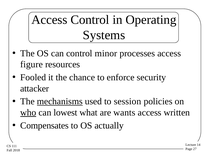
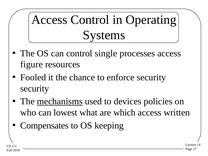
minor: minor -> single (106, 53)
attacker: attacker -> security (35, 88)
session: session -> devices (128, 101)
who underline: present -> none (28, 113)
wants: wants -> which (125, 113)
actually: actually -> keeping (109, 125)
